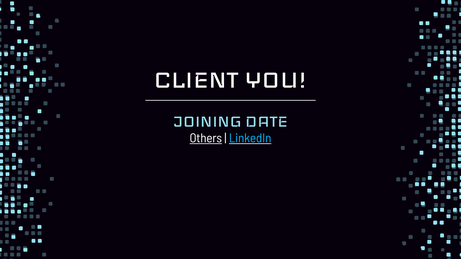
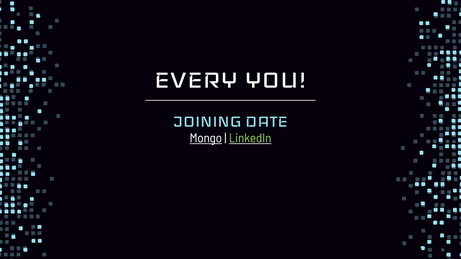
CLIENT: CLIENT -> EVERY (196, 78)
Others: Others -> Mongo (206, 138)
LinkedIn colour: light blue -> light green (250, 138)
